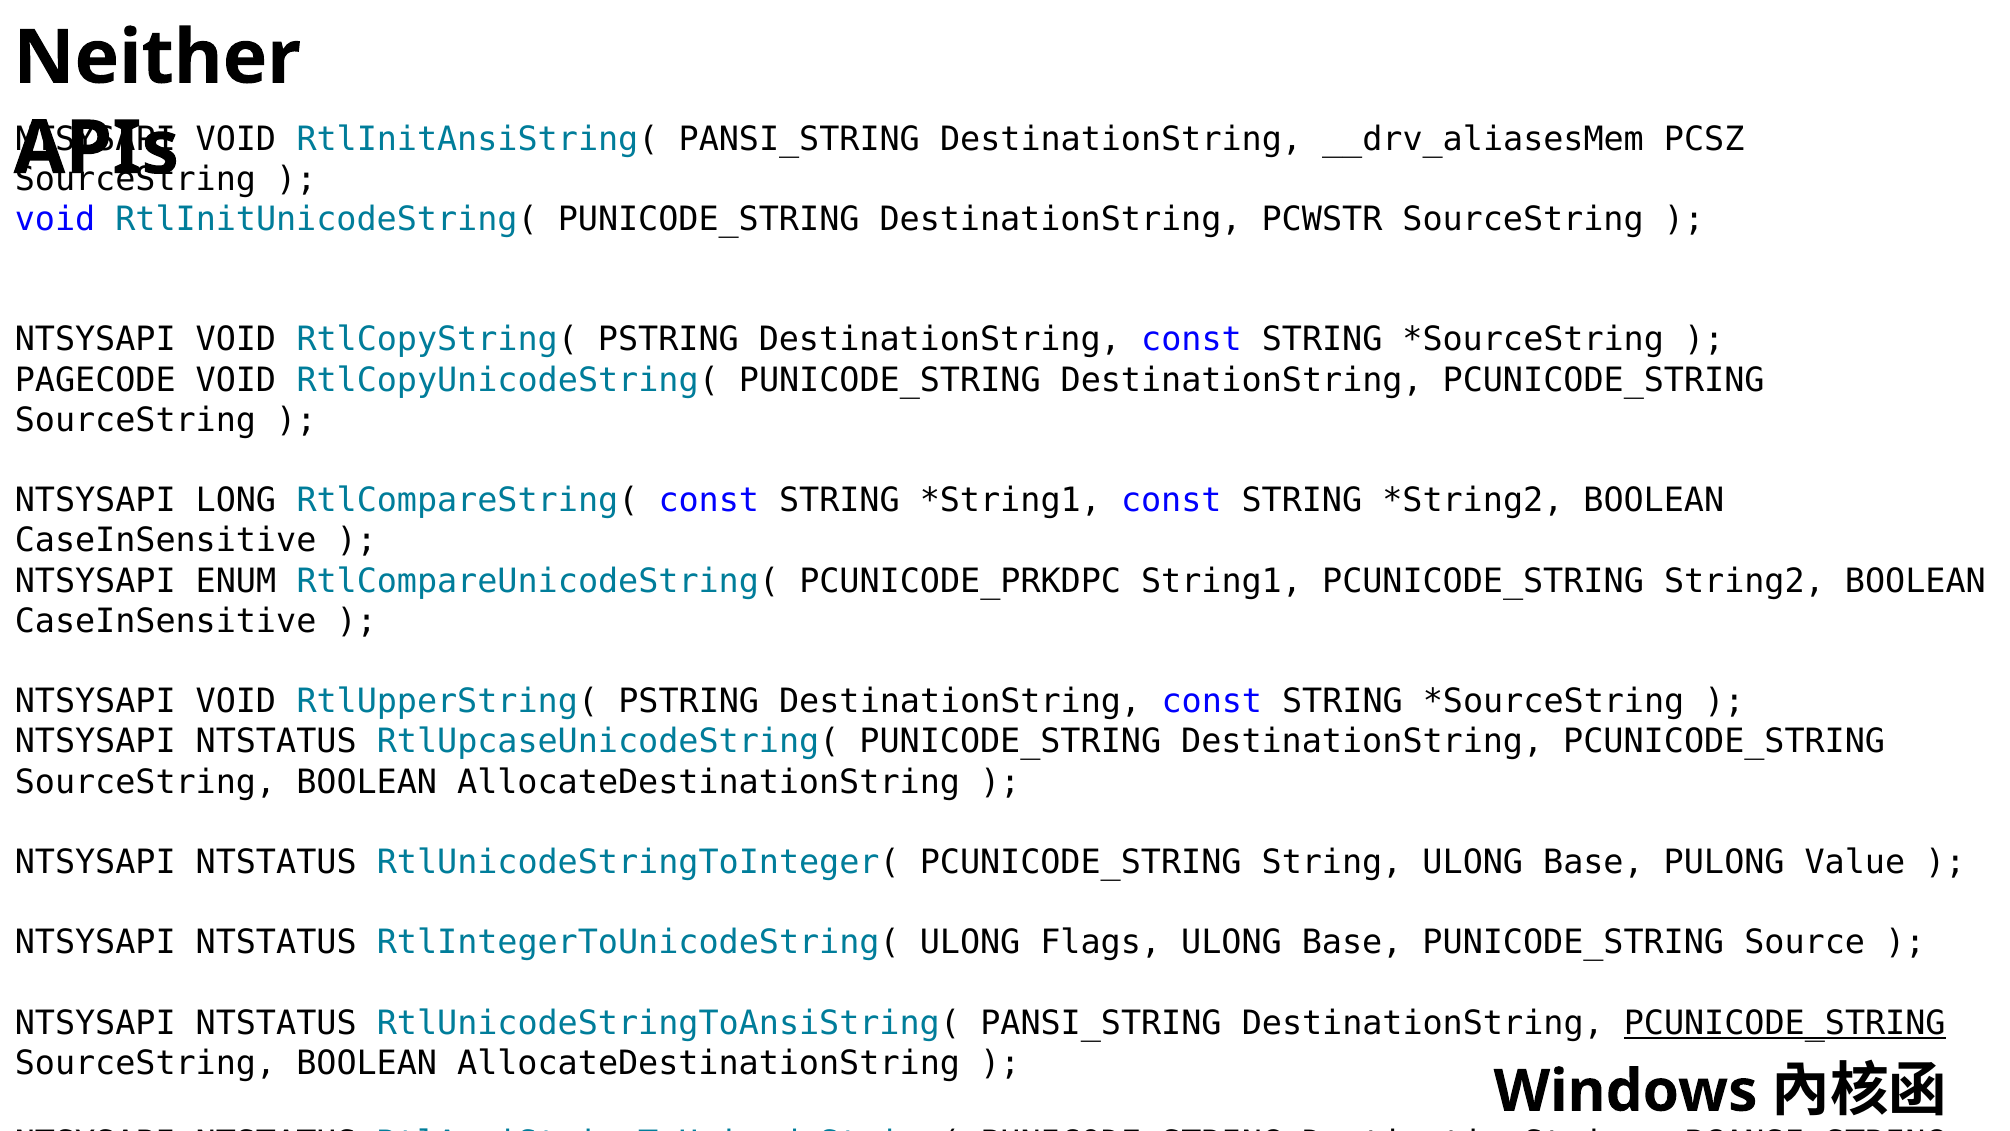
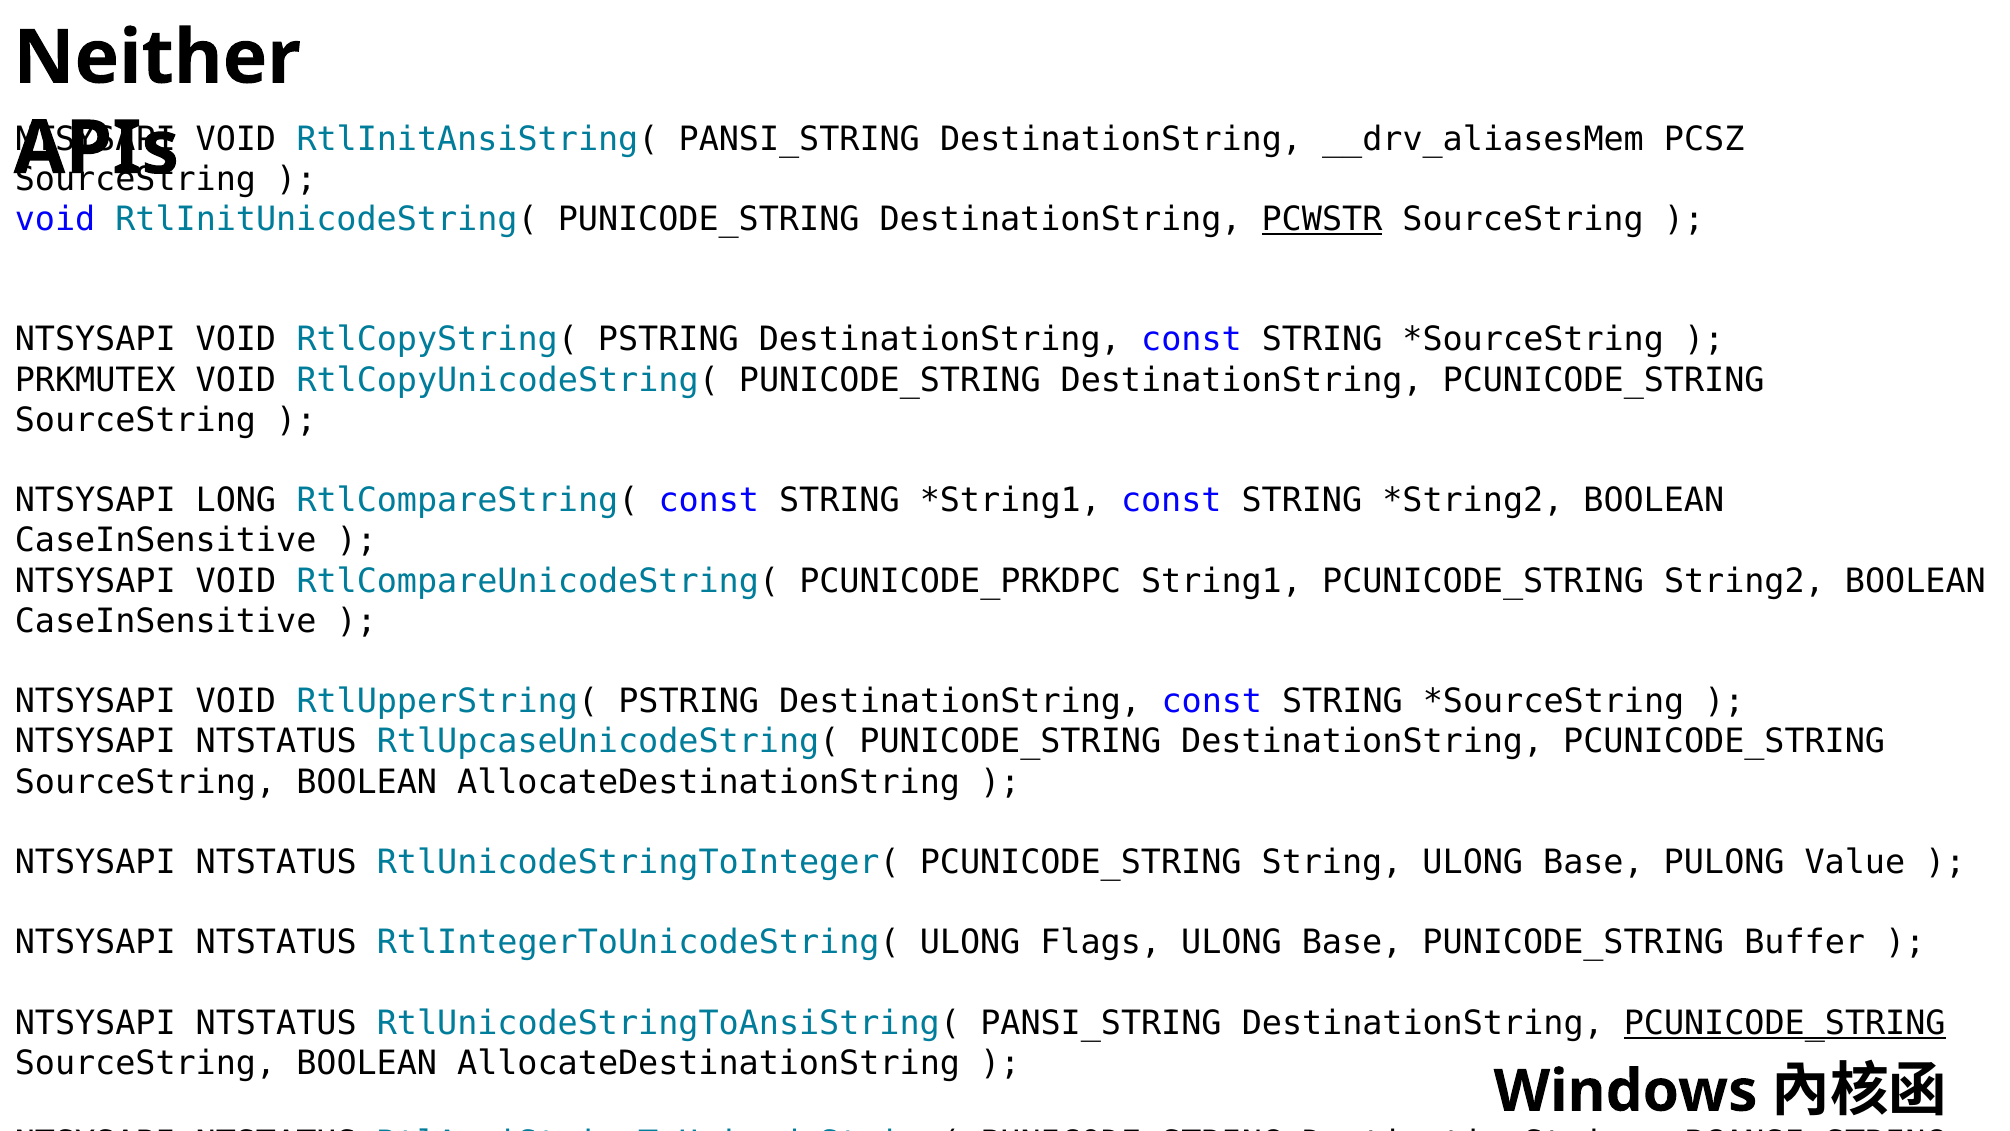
PCWSTR underline: none -> present (1322, 219)
PAGECODE: PAGECODE -> PRKMUTEX (95, 380)
ENUM: ENUM -> VOID (236, 581)
Source: Source -> Buffer (1805, 943)
